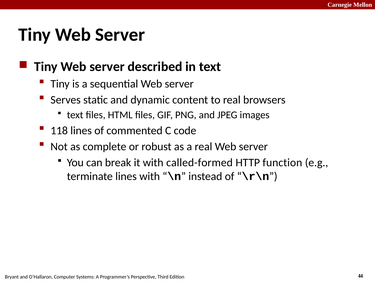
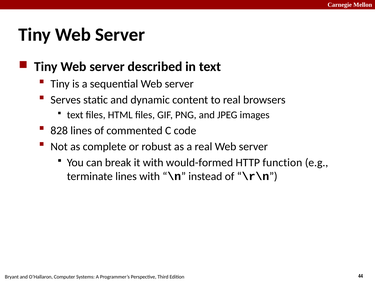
118: 118 -> 828 (59, 131)
called-formed: called-formed -> would-formed (200, 163)
